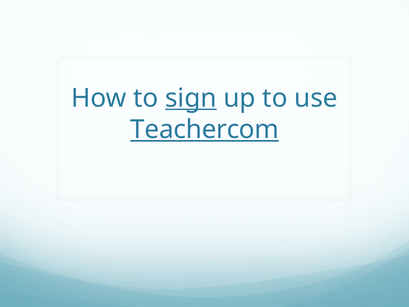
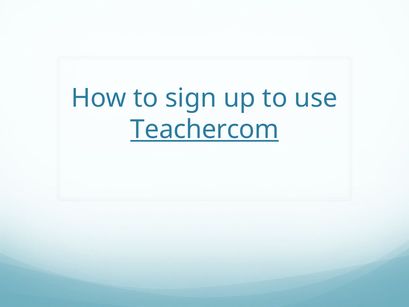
sign underline: present -> none (191, 98)
